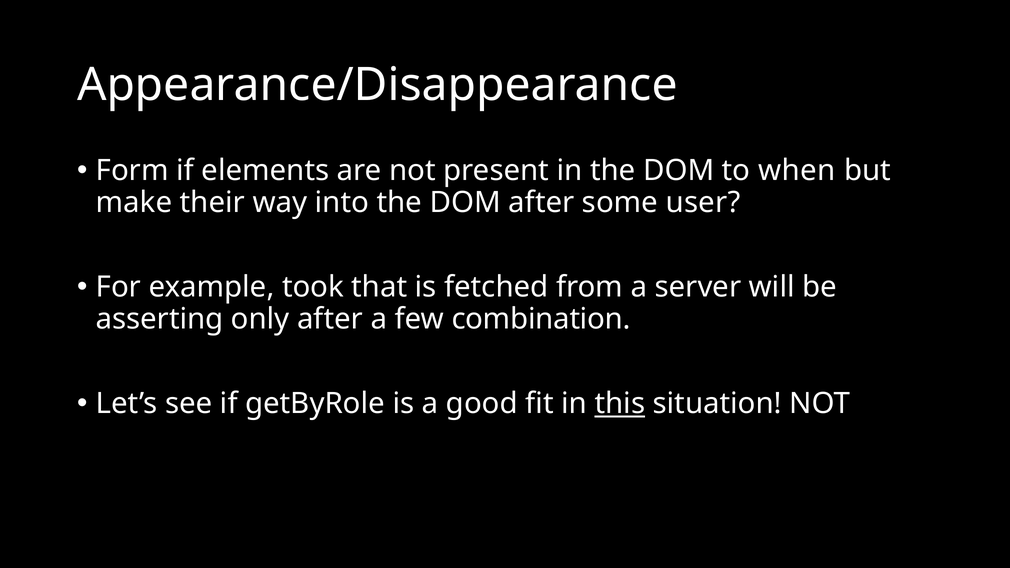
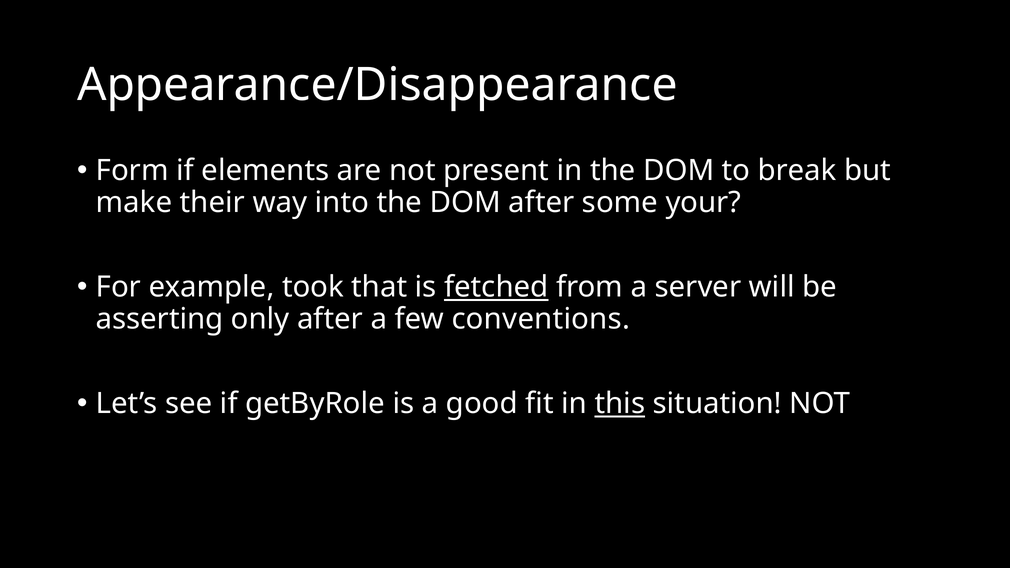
when: when -> break (797, 171)
user: user -> your (703, 203)
fetched underline: none -> present (496, 287)
combination: combination -> conventions (541, 319)
